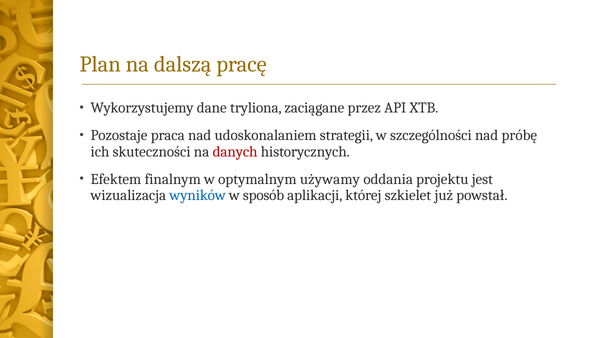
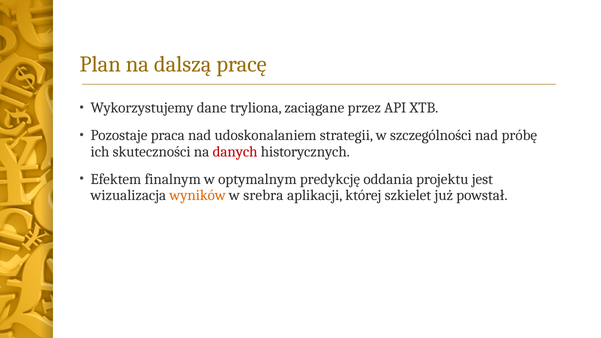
używamy: używamy -> predykcję (330, 179)
wyników colour: blue -> orange (198, 195)
sposób: sposób -> srebra (263, 195)
